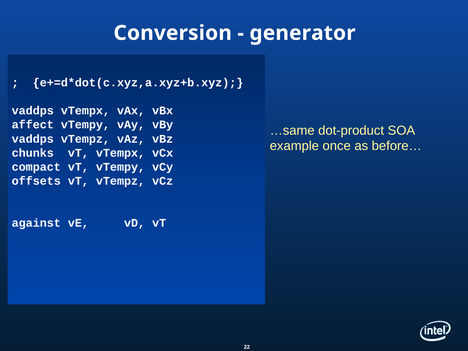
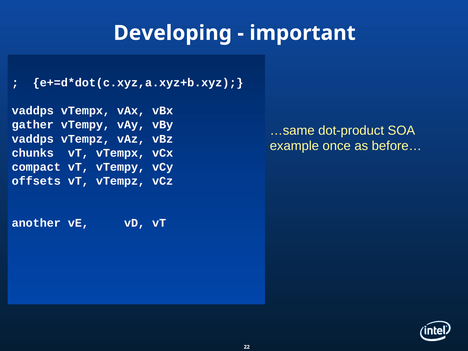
Conversion: Conversion -> Developing (173, 33)
generator: generator -> important (303, 33)
affect: affect -> gather (33, 125)
against: against -> another (36, 223)
